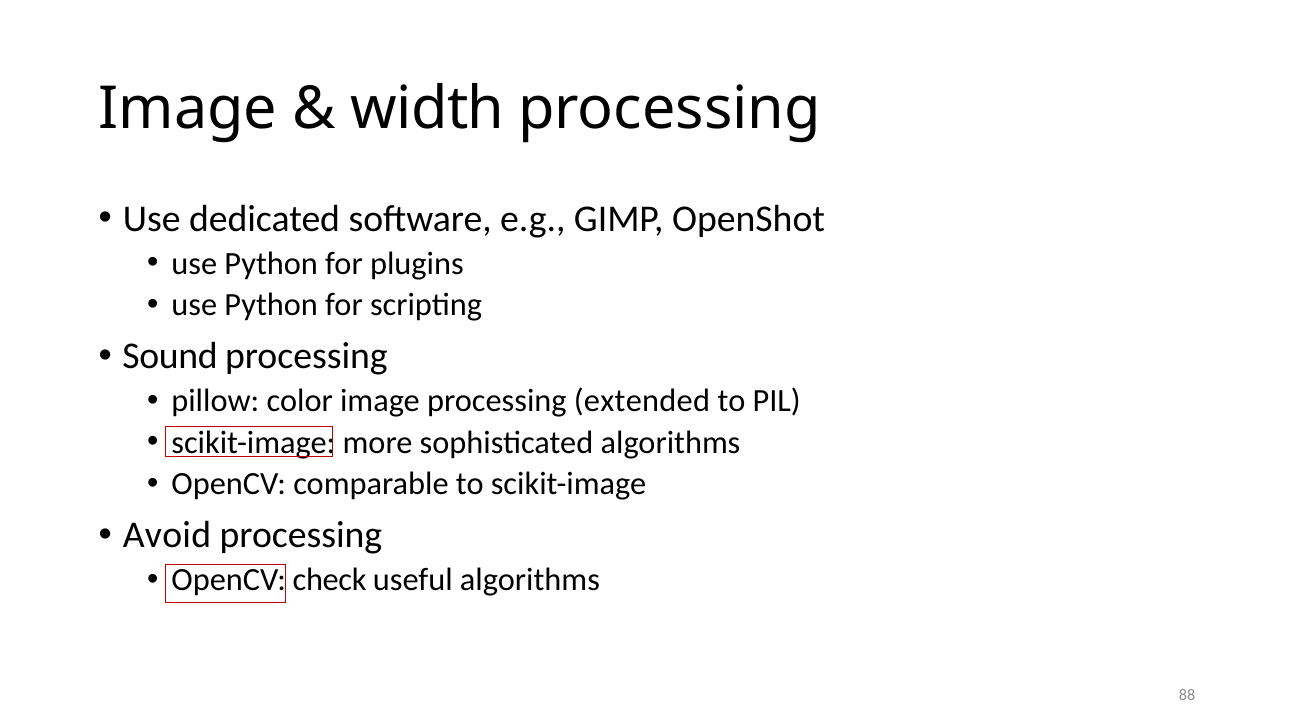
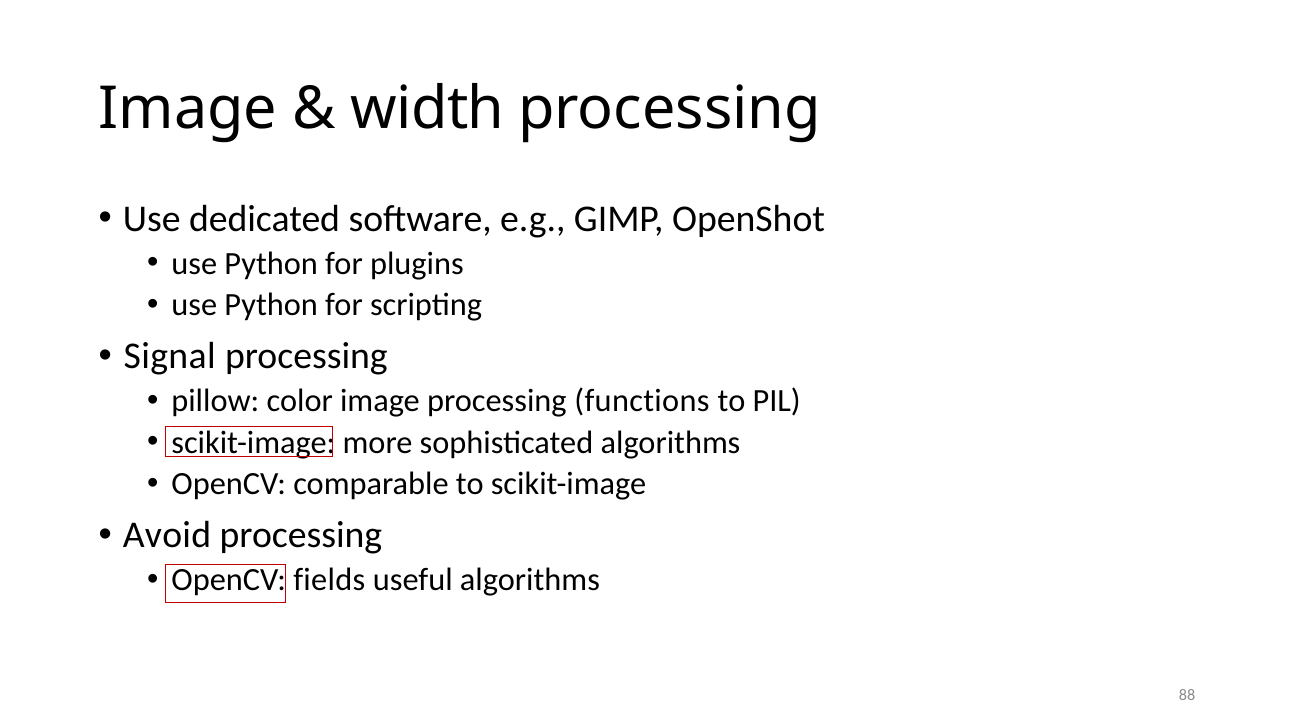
Sound: Sound -> Signal (170, 356)
extended: extended -> functions (642, 401)
check: check -> fields (329, 580)
